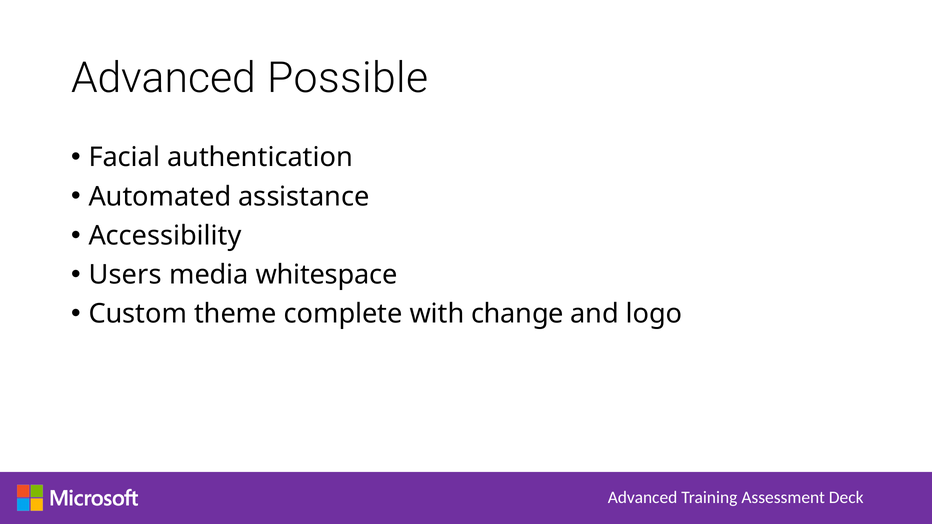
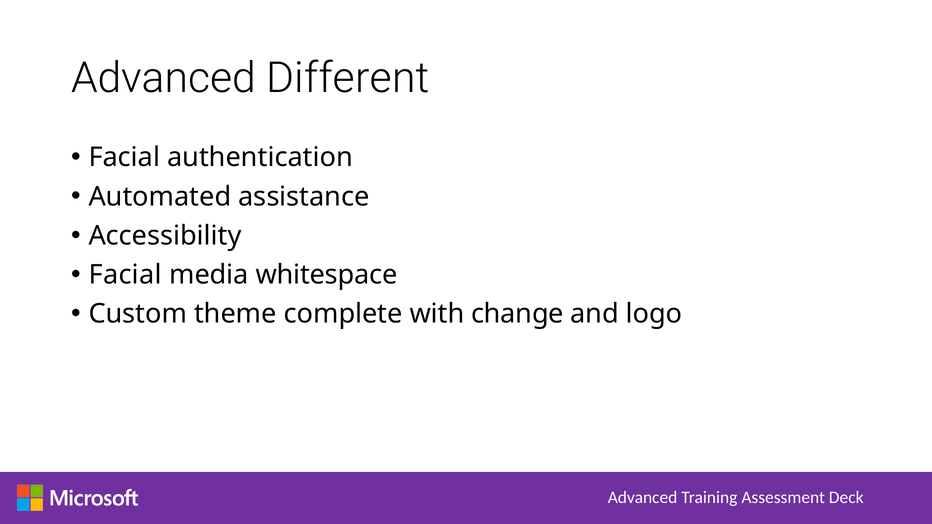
Possible: Possible -> Different (348, 78)
Users: Users -> Facial (125, 275)
